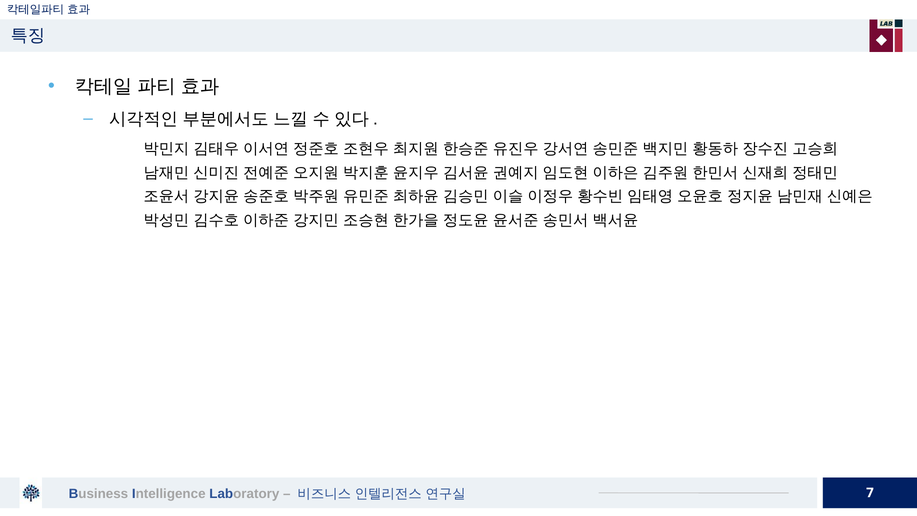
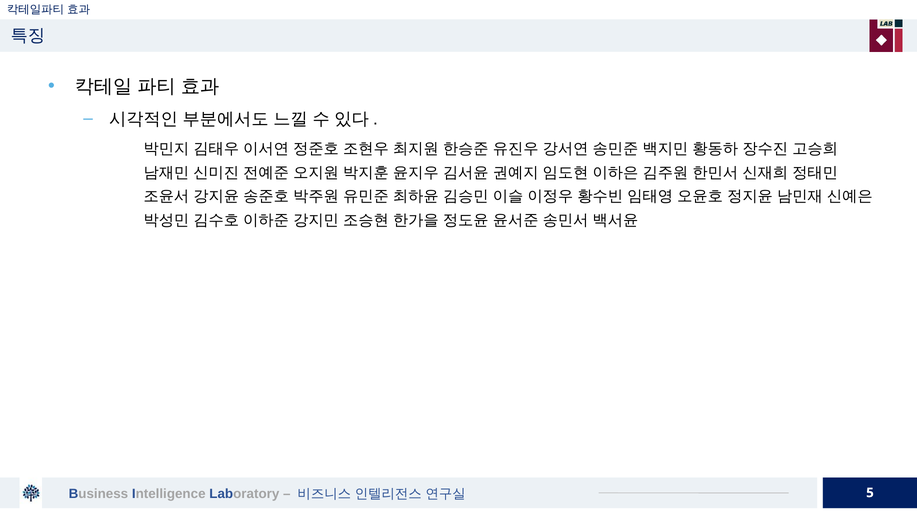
7: 7 -> 5 (870, 493)
